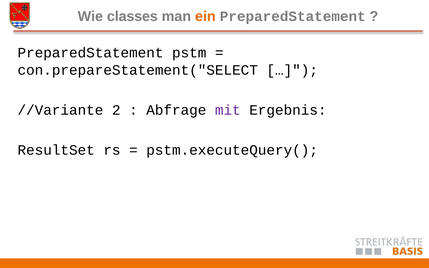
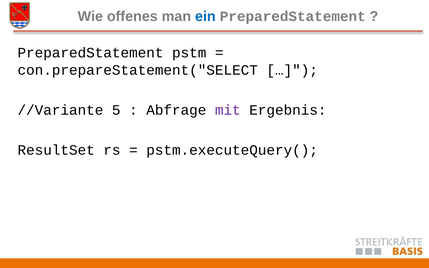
classes: classes -> offenes (132, 17)
ein colour: orange -> blue (205, 17)
2: 2 -> 5 (116, 110)
